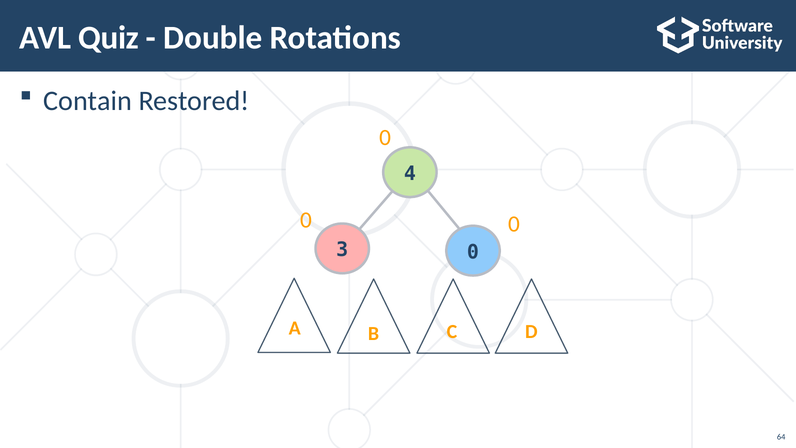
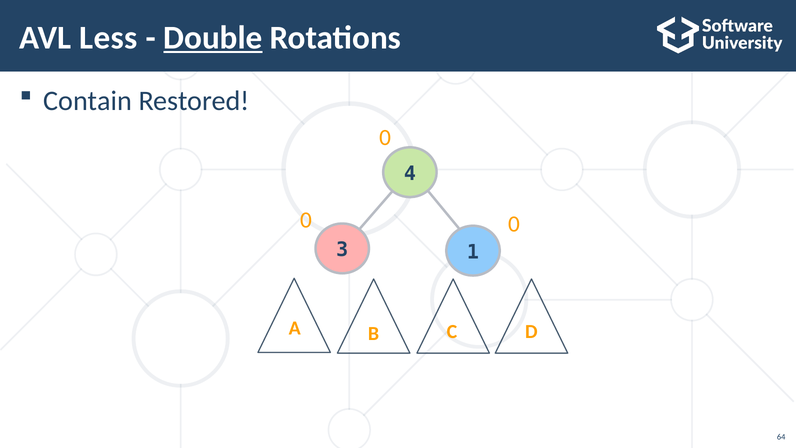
Quiz: Quiz -> Less (108, 38)
Double underline: none -> present (213, 38)
3 0: 0 -> 1 (473, 252)
